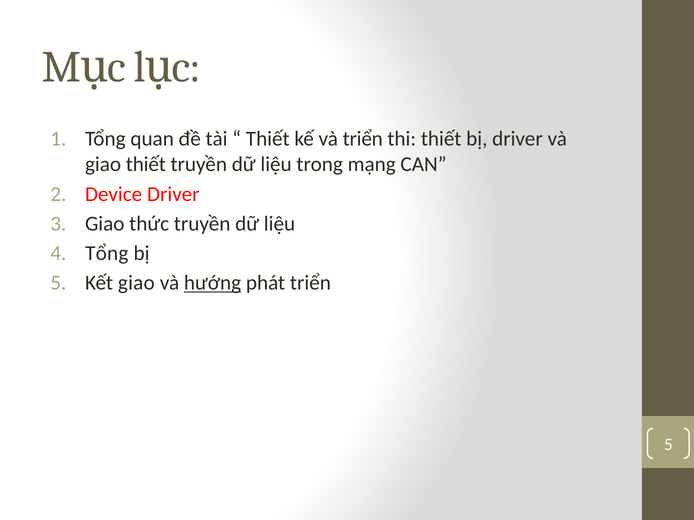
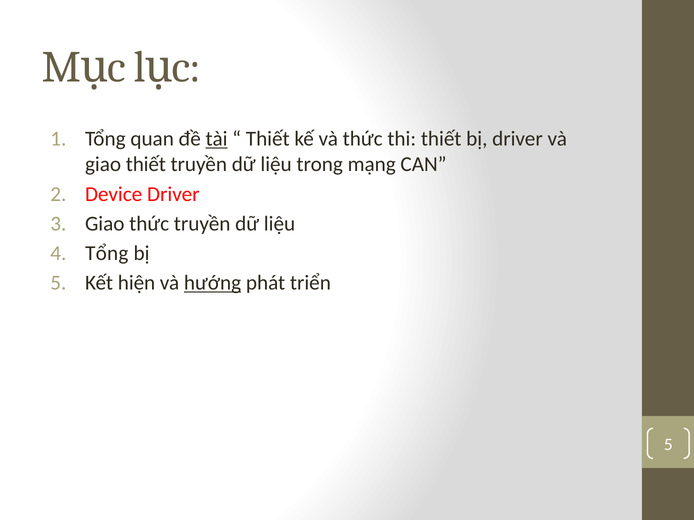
tài underline: none -> present (217, 139)
và triển: triển -> thức (363, 139)
Kết giao: giao -> hiện (137, 283)
